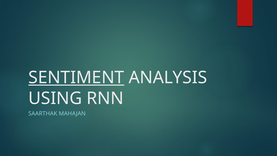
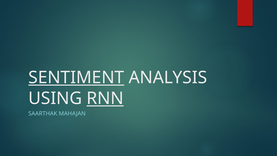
RNN underline: none -> present (105, 98)
